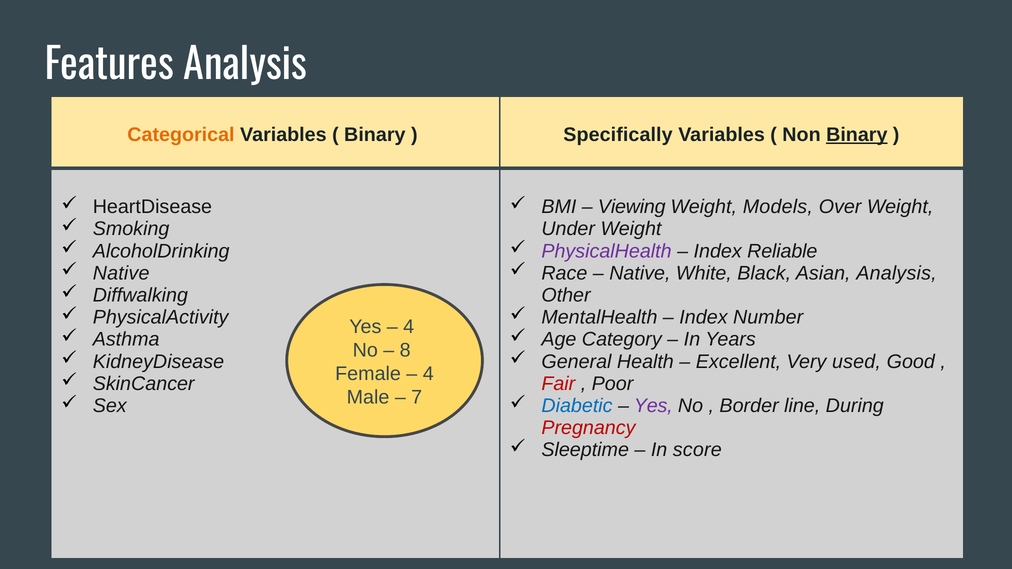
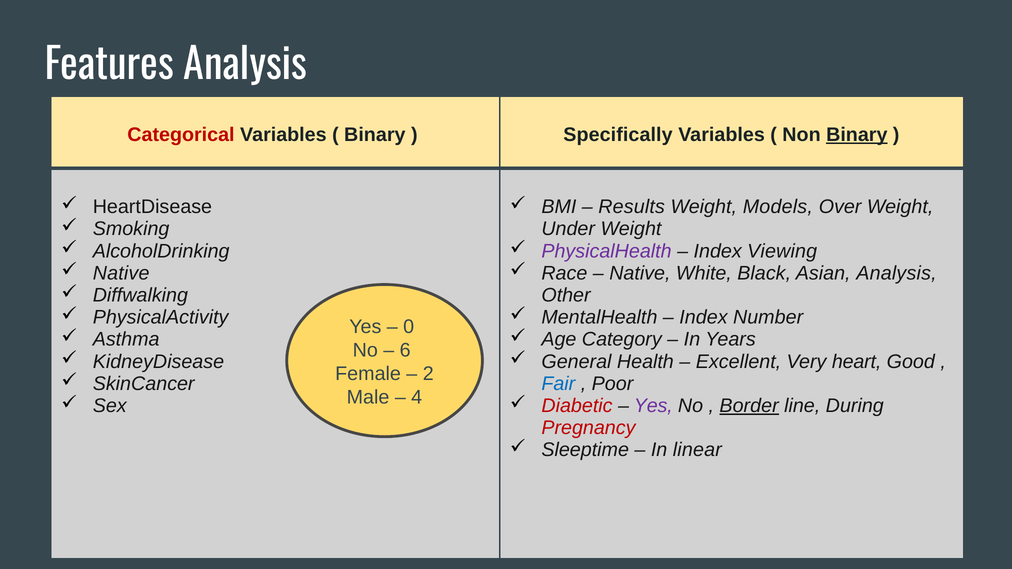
Categorical colour: orange -> red (181, 135)
Viewing: Viewing -> Results (632, 207)
Reliable: Reliable -> Viewing (782, 251)
4: 4 -> 0 (409, 327)
8: 8 -> 6 (405, 350)
used: used -> heart (857, 362)
4: 4 -> 2 (428, 374)
Fair colour: red -> blue (558, 384)
7: 7 -> 4 (417, 398)
Diabetic colour: blue -> red (577, 406)
Border underline: none -> present (749, 406)
score: score -> linear (697, 450)
